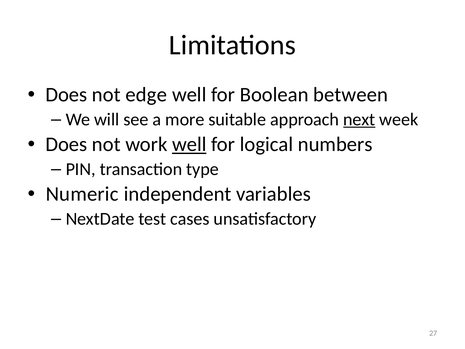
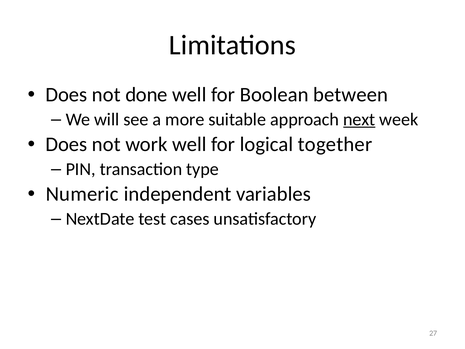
edge: edge -> done (146, 95)
well underline: present -> none (189, 144)
numbers: numbers -> together (335, 144)
